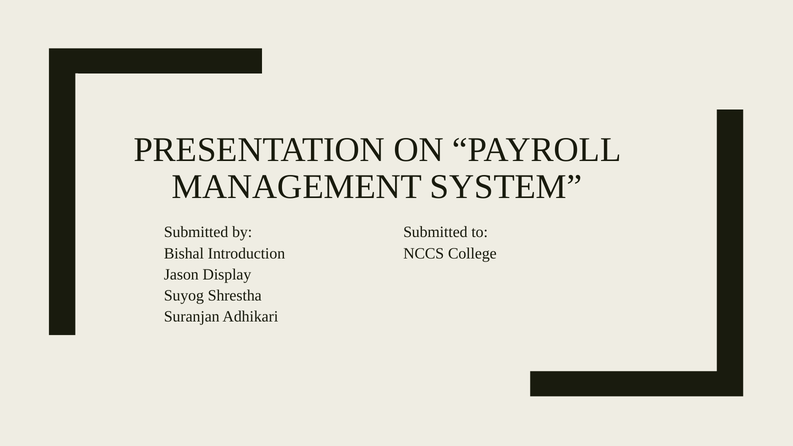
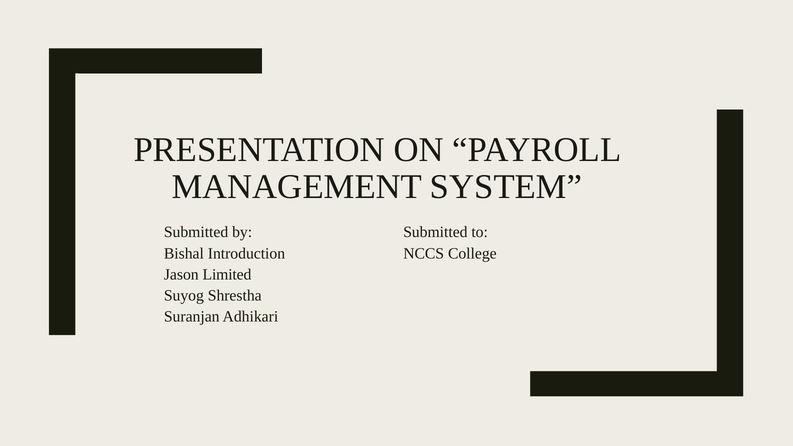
Display: Display -> Limited (227, 274)
